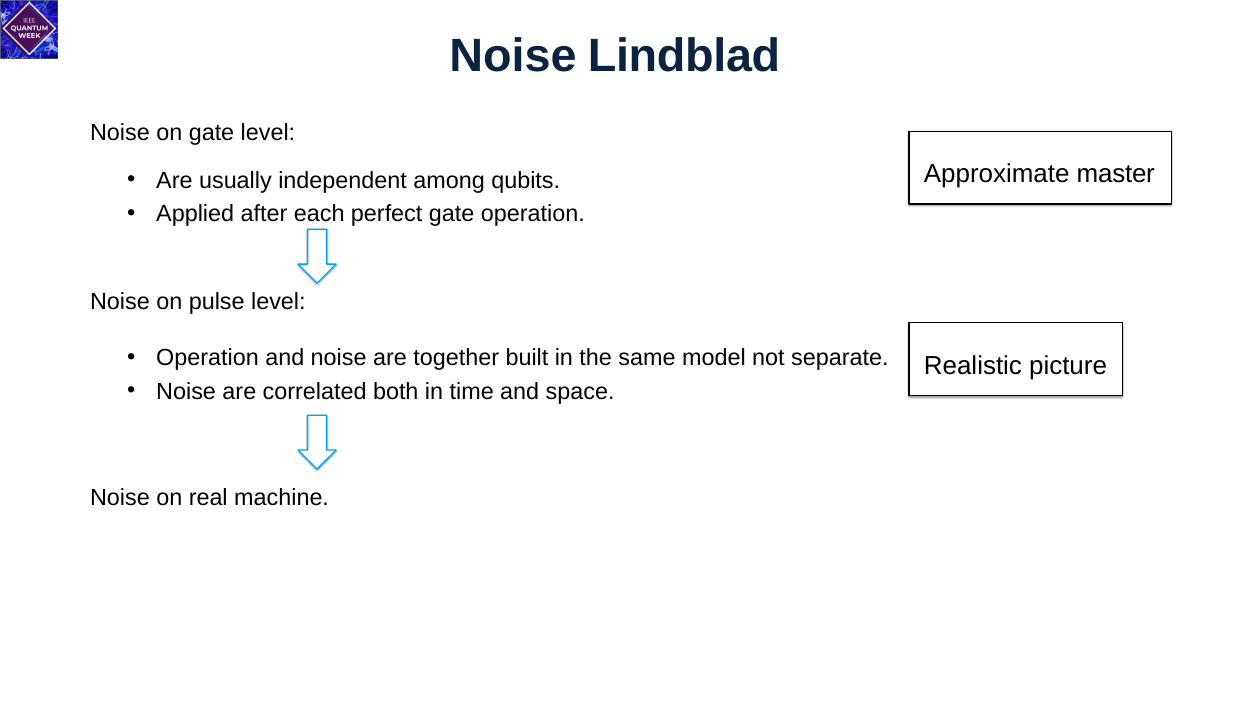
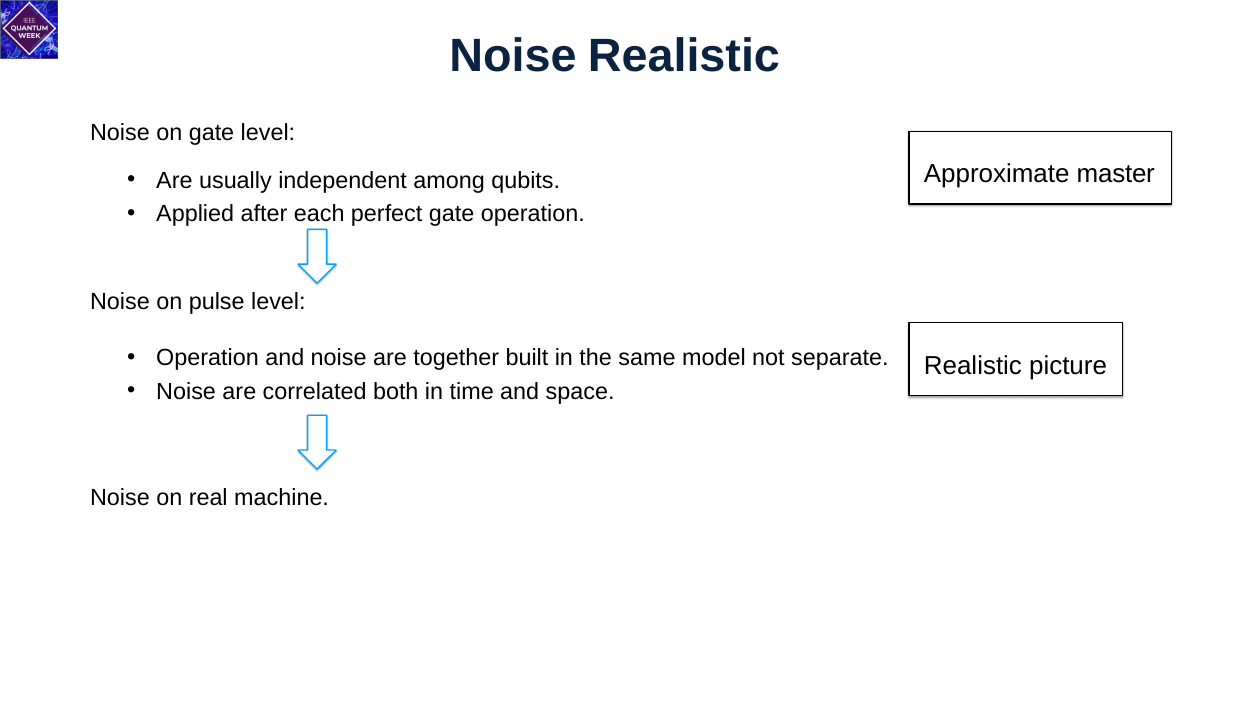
Noise Lindblad: Lindblad -> Realistic (684, 56)
